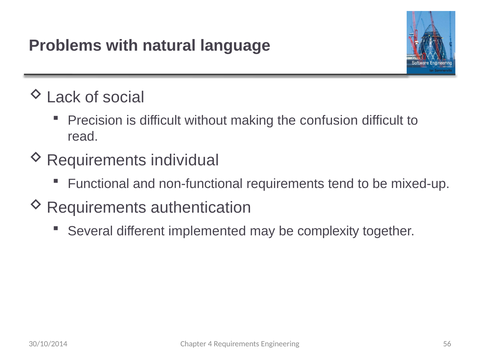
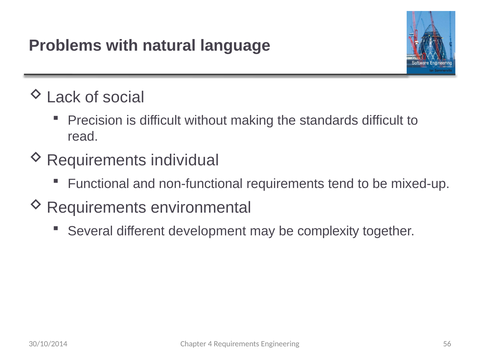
confusion: confusion -> standards (329, 121)
authentication: authentication -> environmental (201, 208)
implemented: implemented -> development (207, 231)
